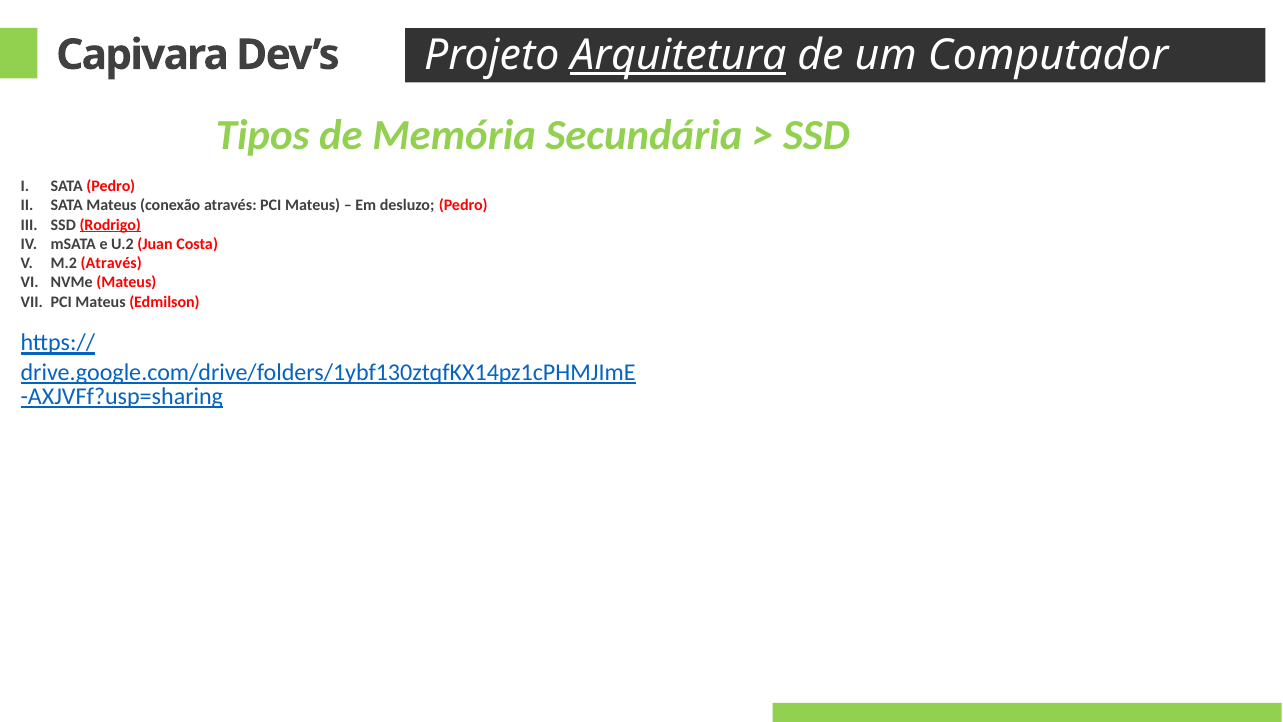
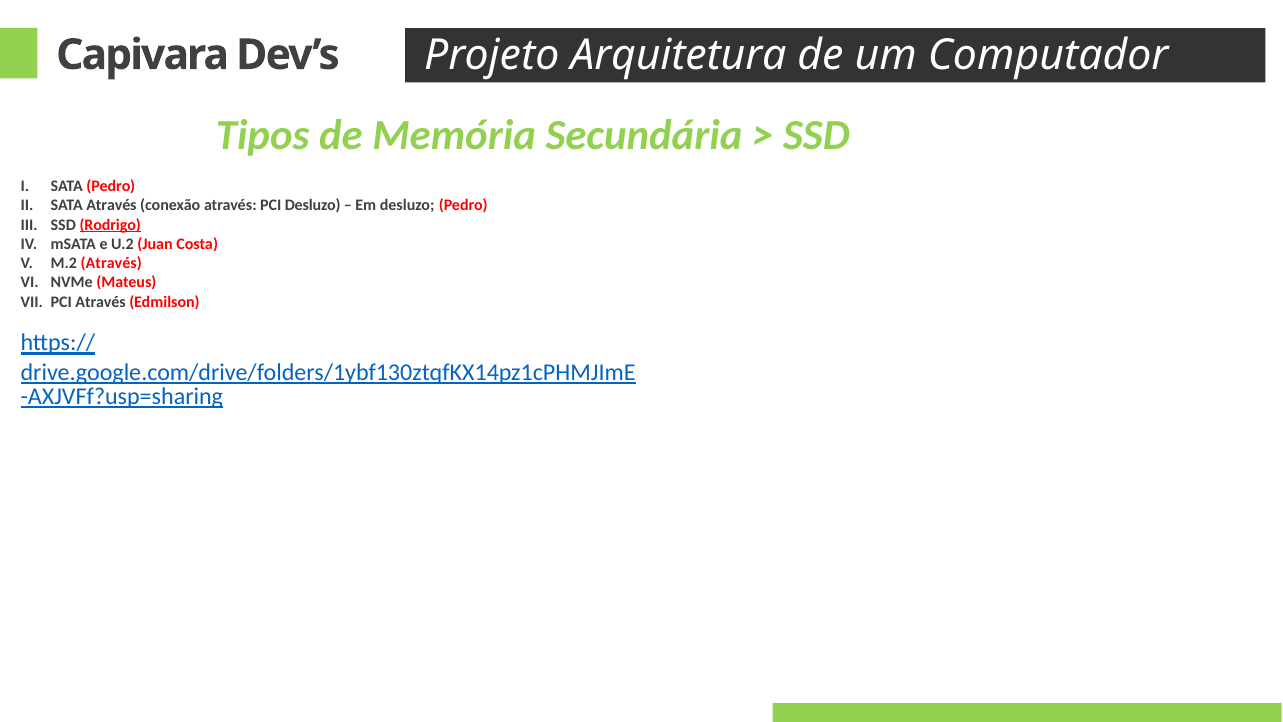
Arquitetura underline: present -> none (678, 55)
SATA Mateus: Mateus -> Através (112, 206)
através PCI Mateus: Mateus -> Desluzo (313, 206)
Mateus: Mateus -> Através (101, 302)
